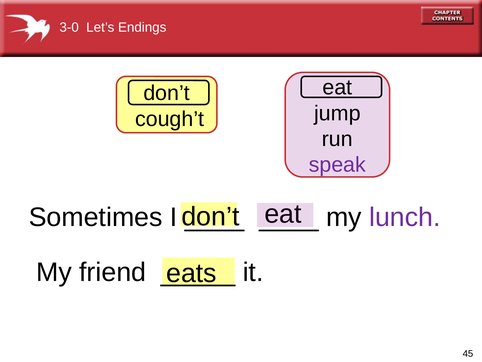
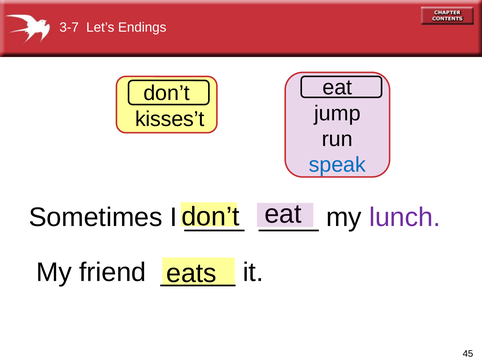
3-0: 3-0 -> 3-7 (69, 27)
cough’t: cough’t -> kisses’t (170, 119)
speak colour: purple -> blue (337, 165)
